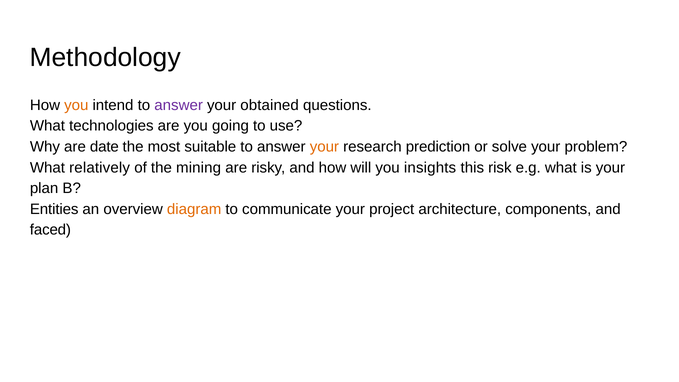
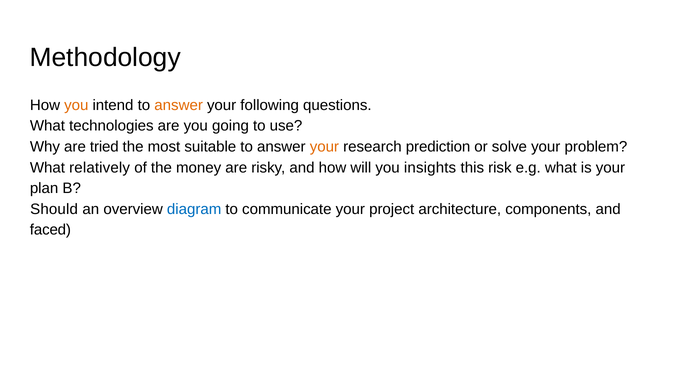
answer colour: purple -> orange (179, 105)
obtained: obtained -> following (270, 105)
date: date -> tried (104, 147)
mining: mining -> money (199, 168)
Entities: Entities -> Should (54, 209)
diagram colour: orange -> blue (194, 209)
